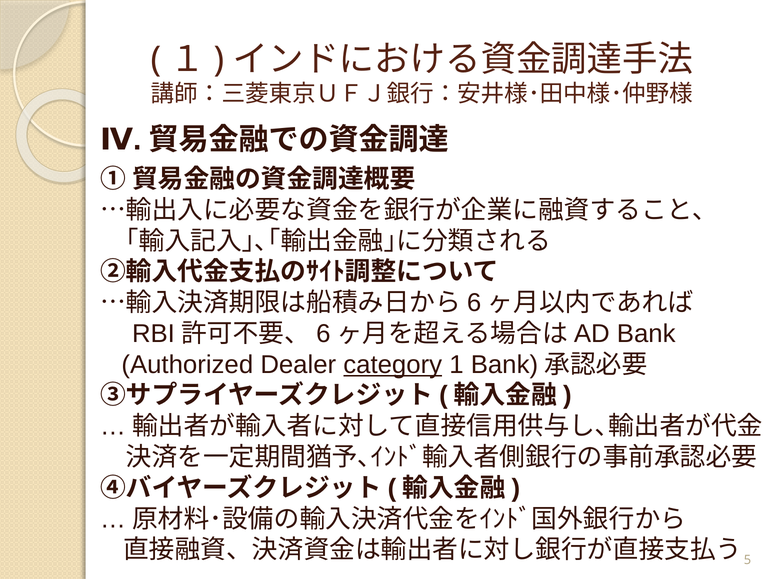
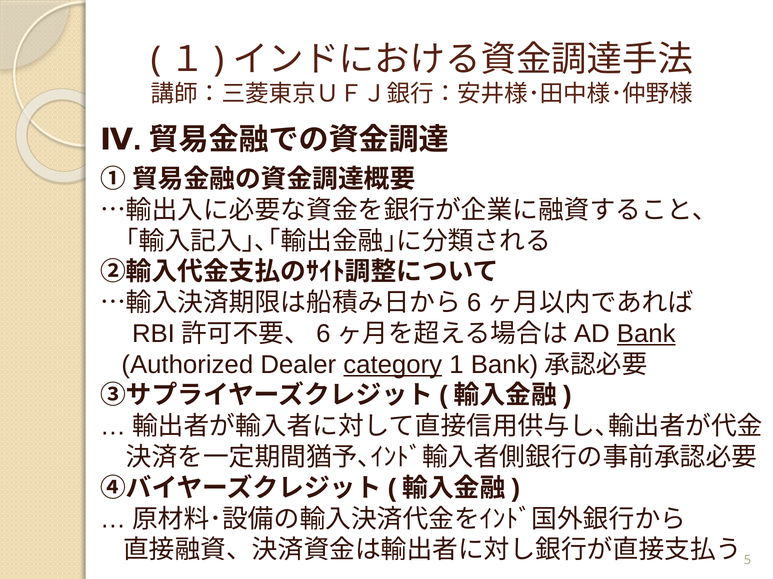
Bank underline: none -> present (646, 334)
